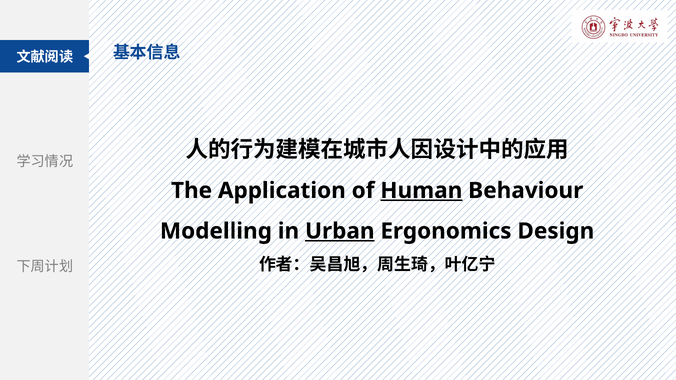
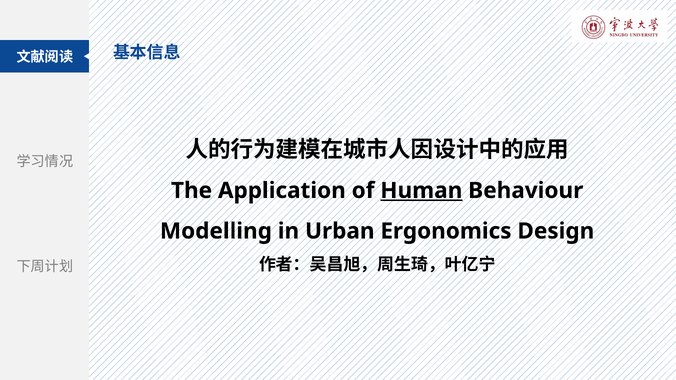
Urban underline: present -> none (340, 231)
